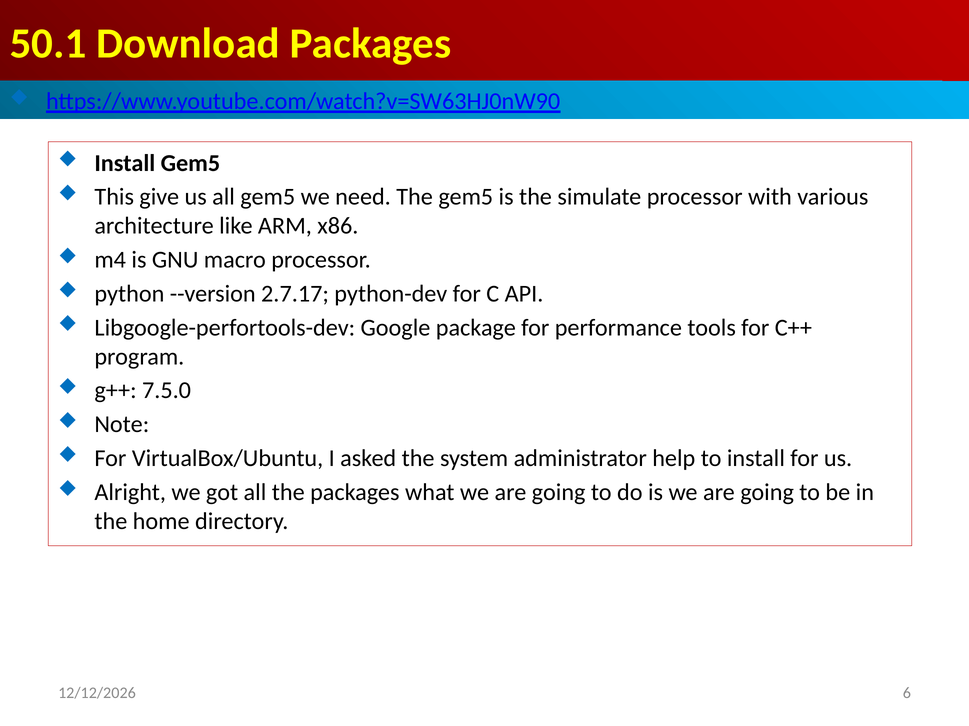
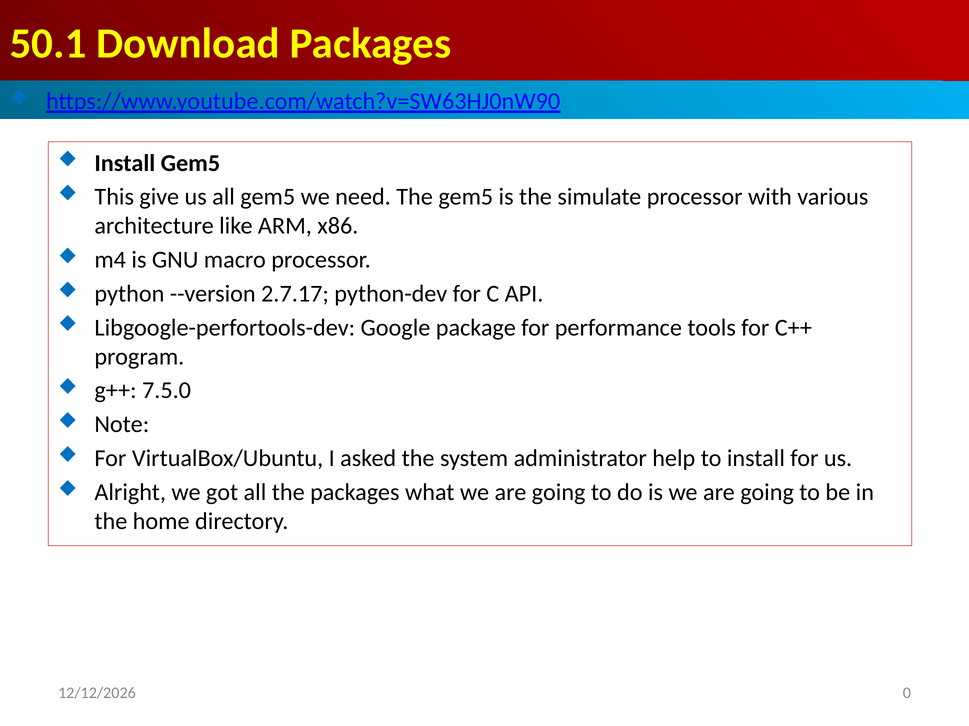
6: 6 -> 0 (907, 694)
